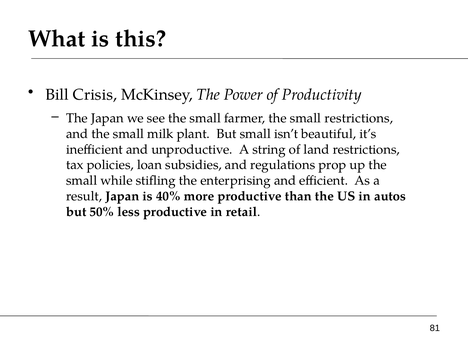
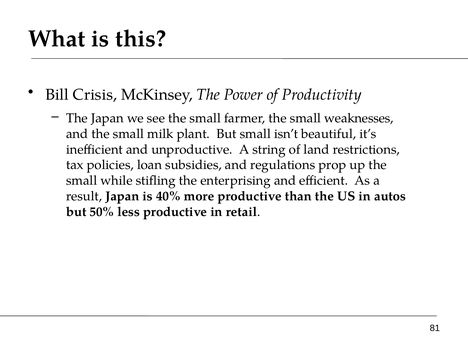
small restrictions: restrictions -> weaknesses (359, 118)
